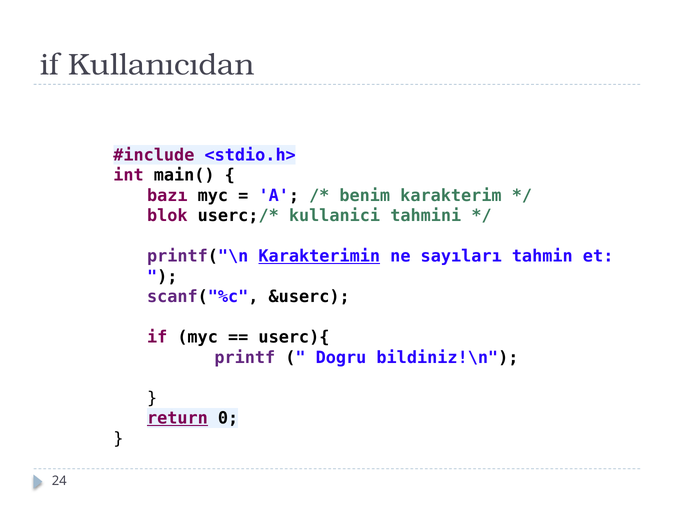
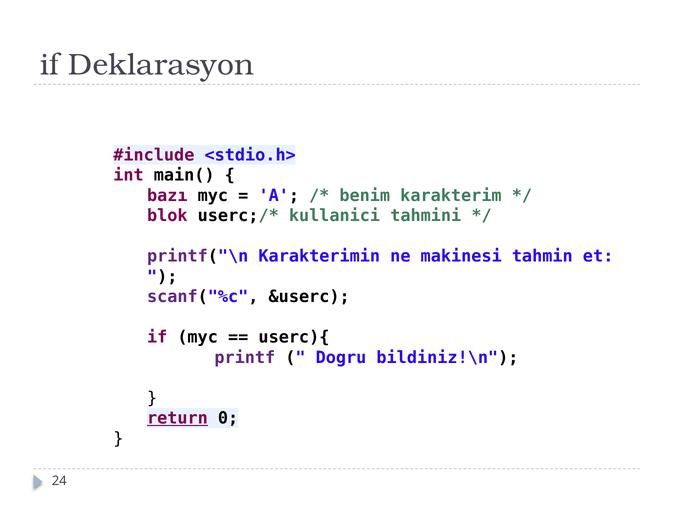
Kullanıcıdan: Kullanıcıdan -> Deklarasyon (161, 65)
Karakterimin underline: present -> none (319, 256)
sayıları: sayıları -> makinesi (461, 256)
